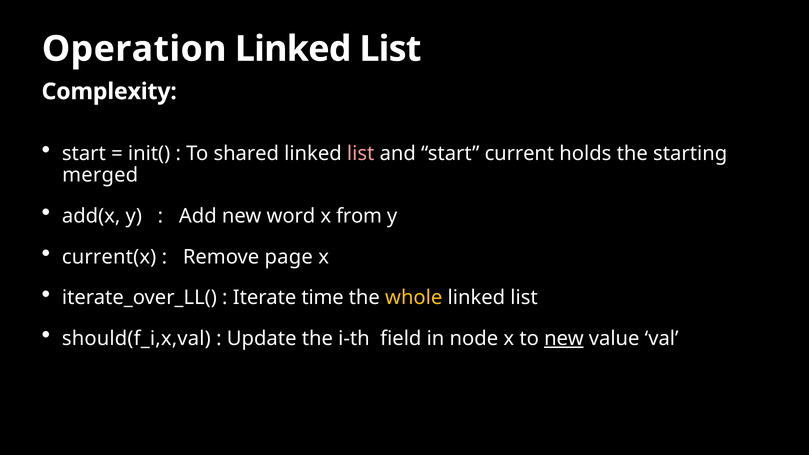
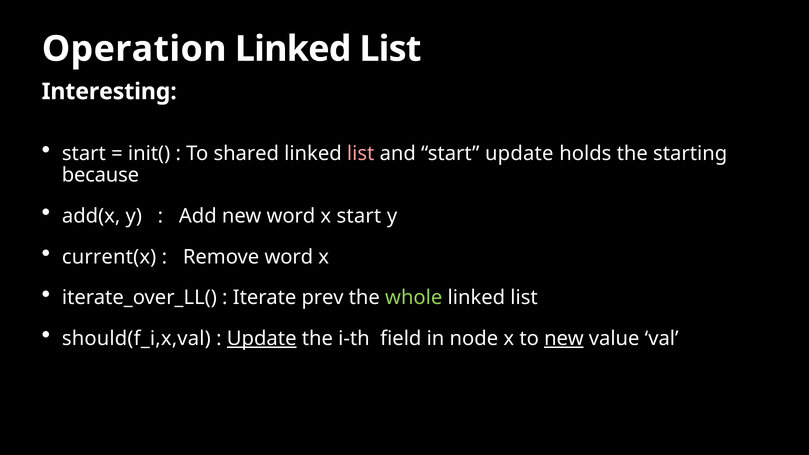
Complexity: Complexity -> Interesting (109, 92)
start current: current -> update (519, 153)
merged: merged -> because (100, 175)
x from: from -> start (359, 216)
Remove page: page -> word (289, 257)
time: time -> prev (323, 298)
whole colour: yellow -> light green (414, 298)
Update underline: none -> present (262, 339)
